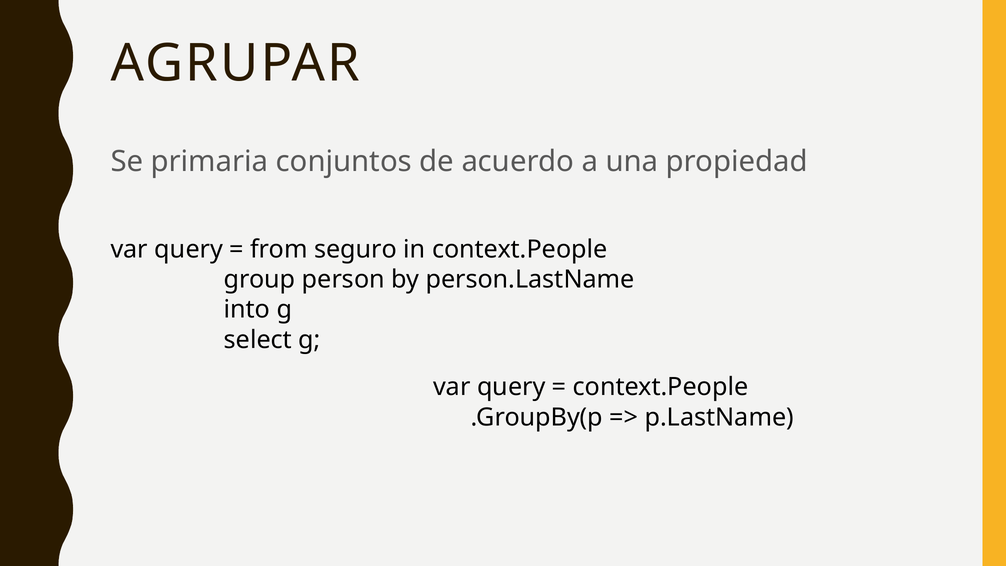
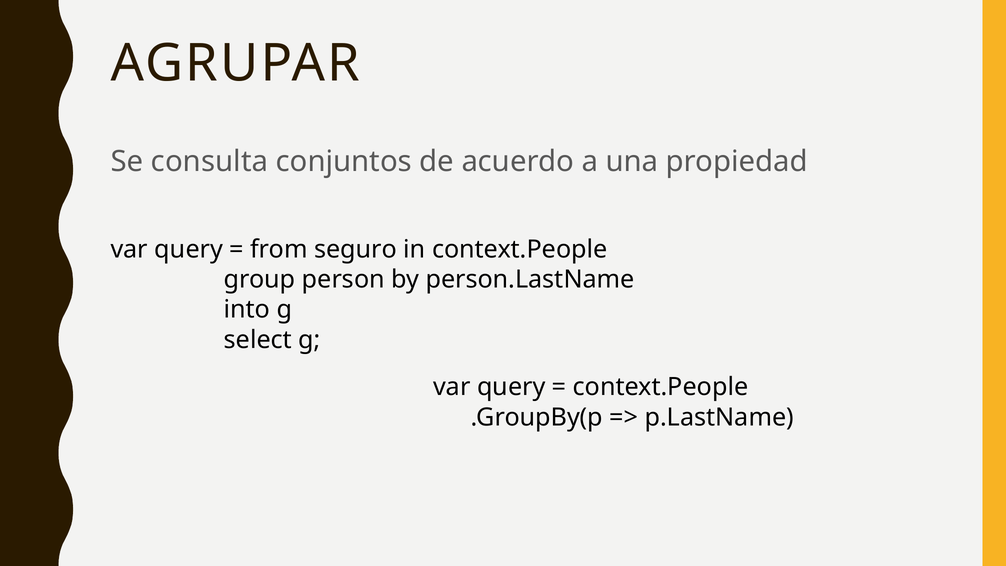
primaria: primaria -> consulta (210, 162)
